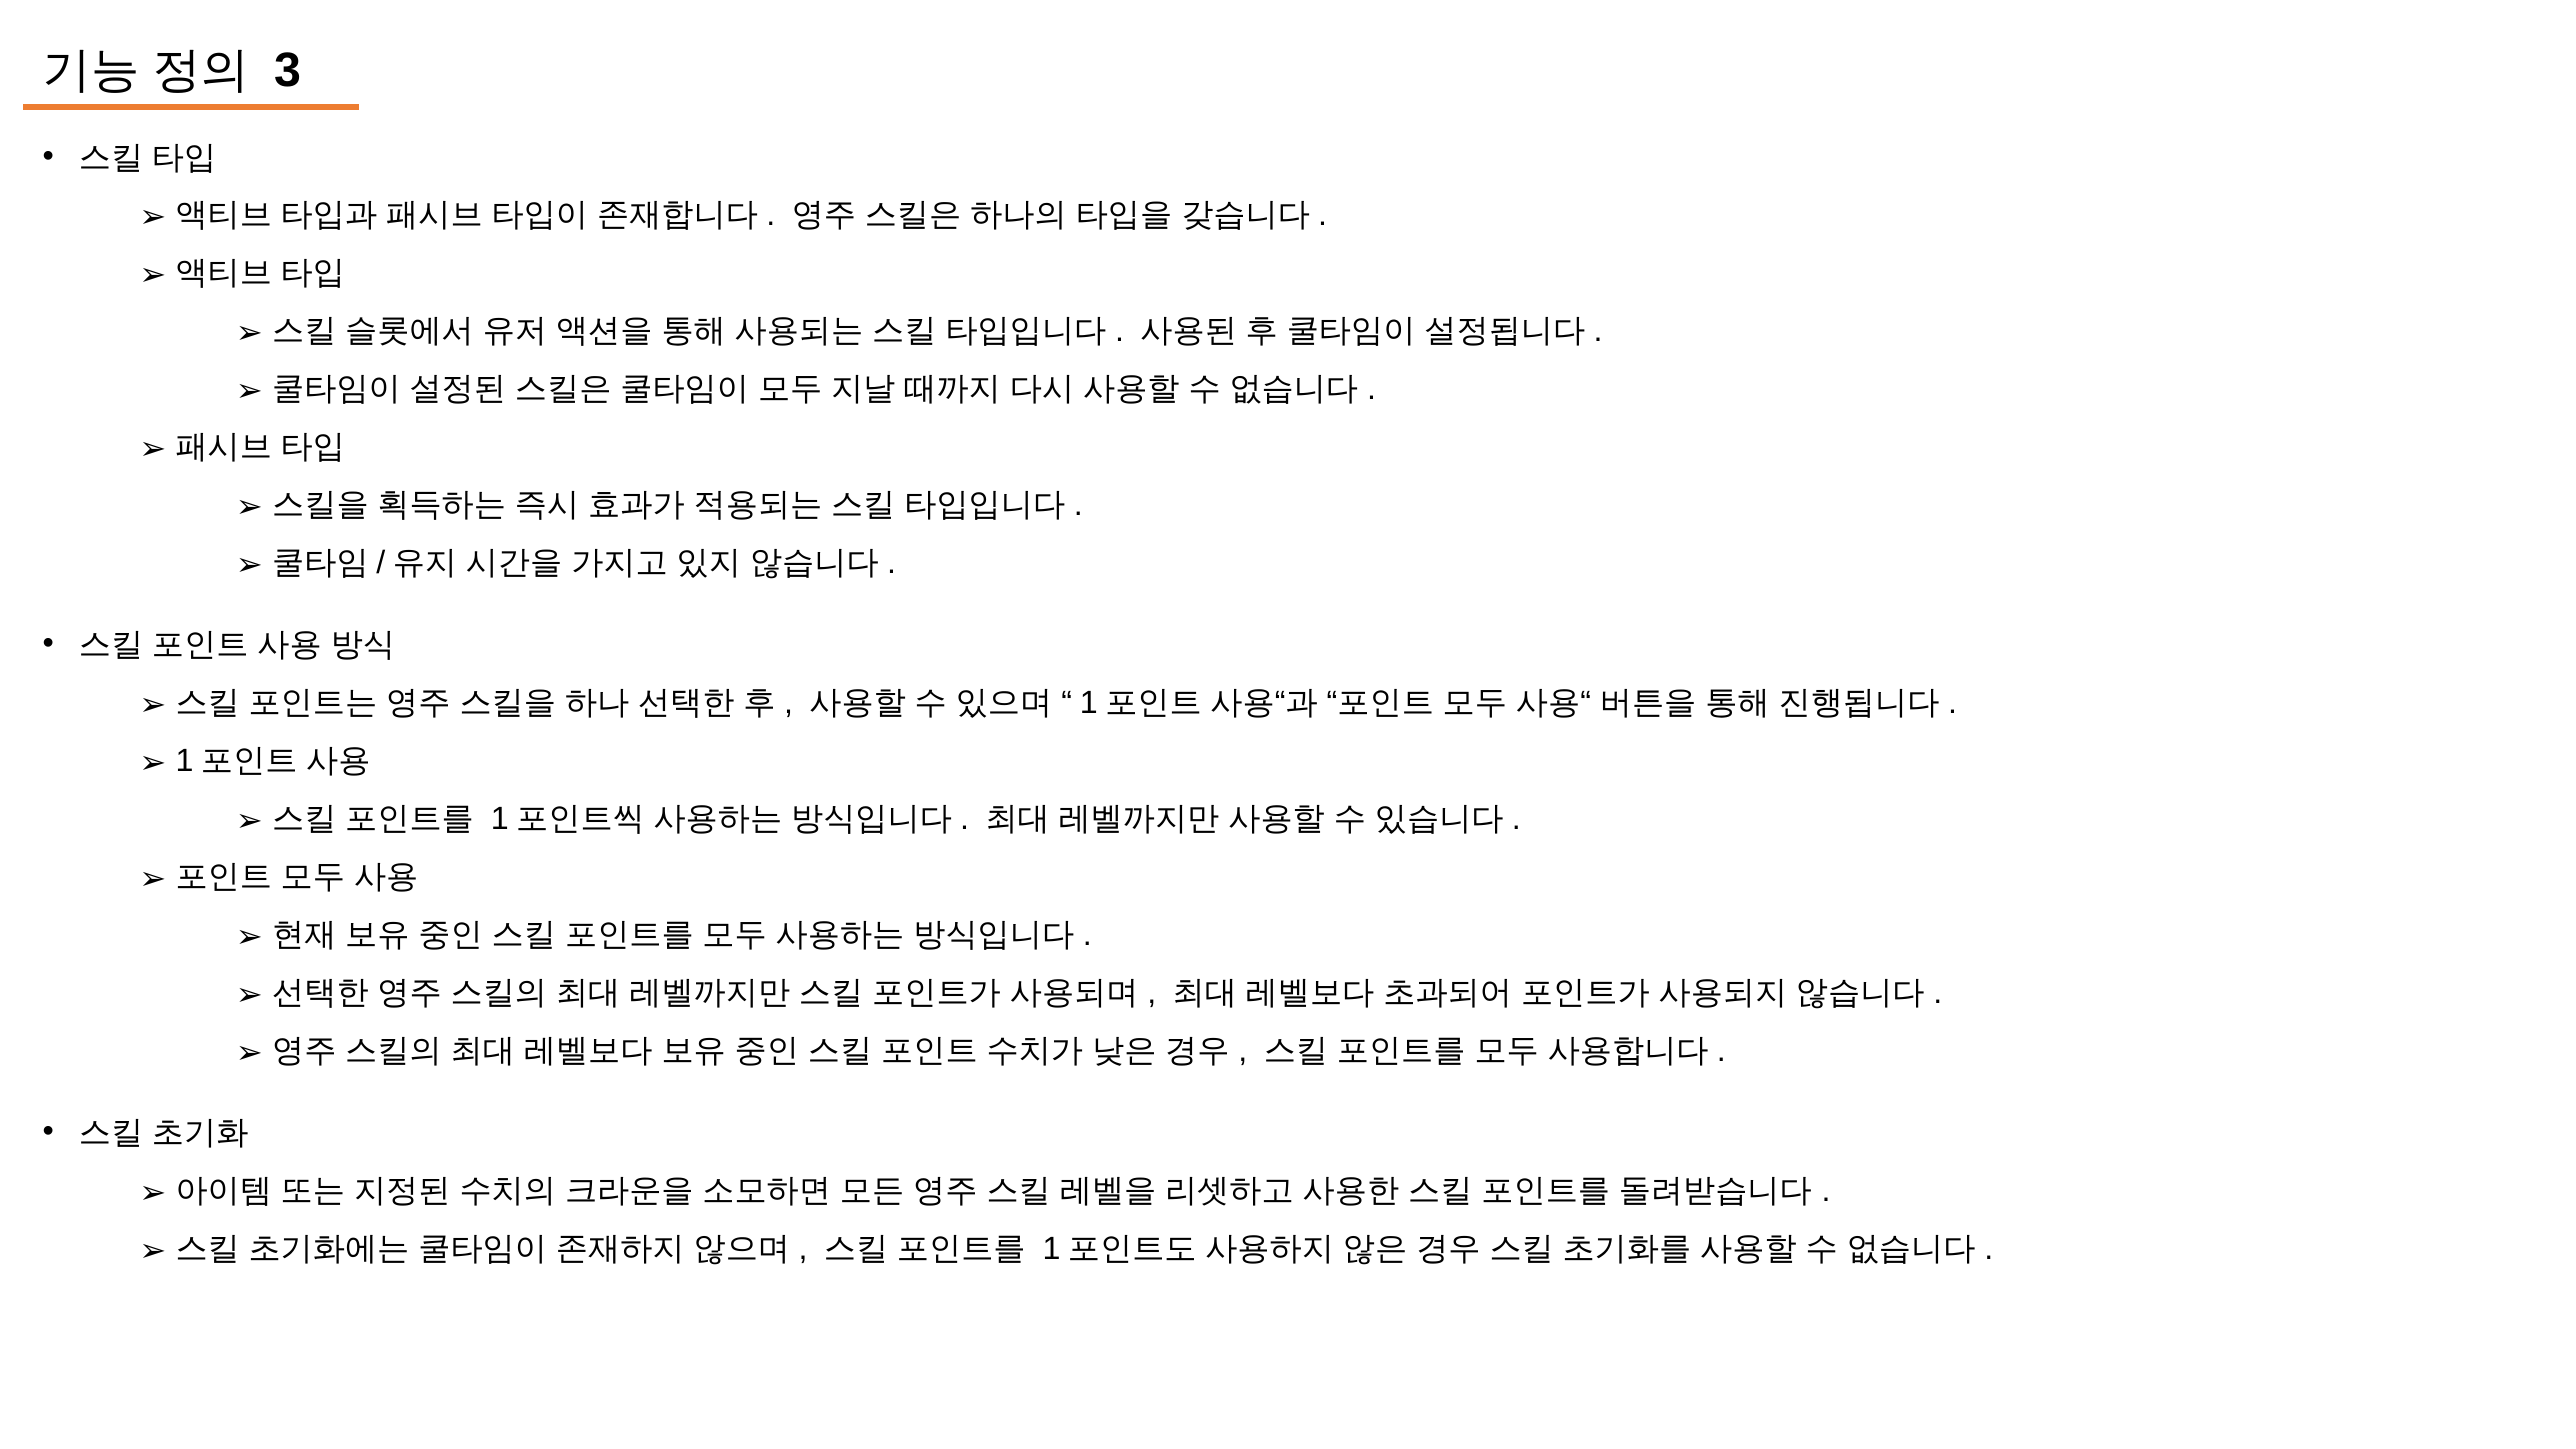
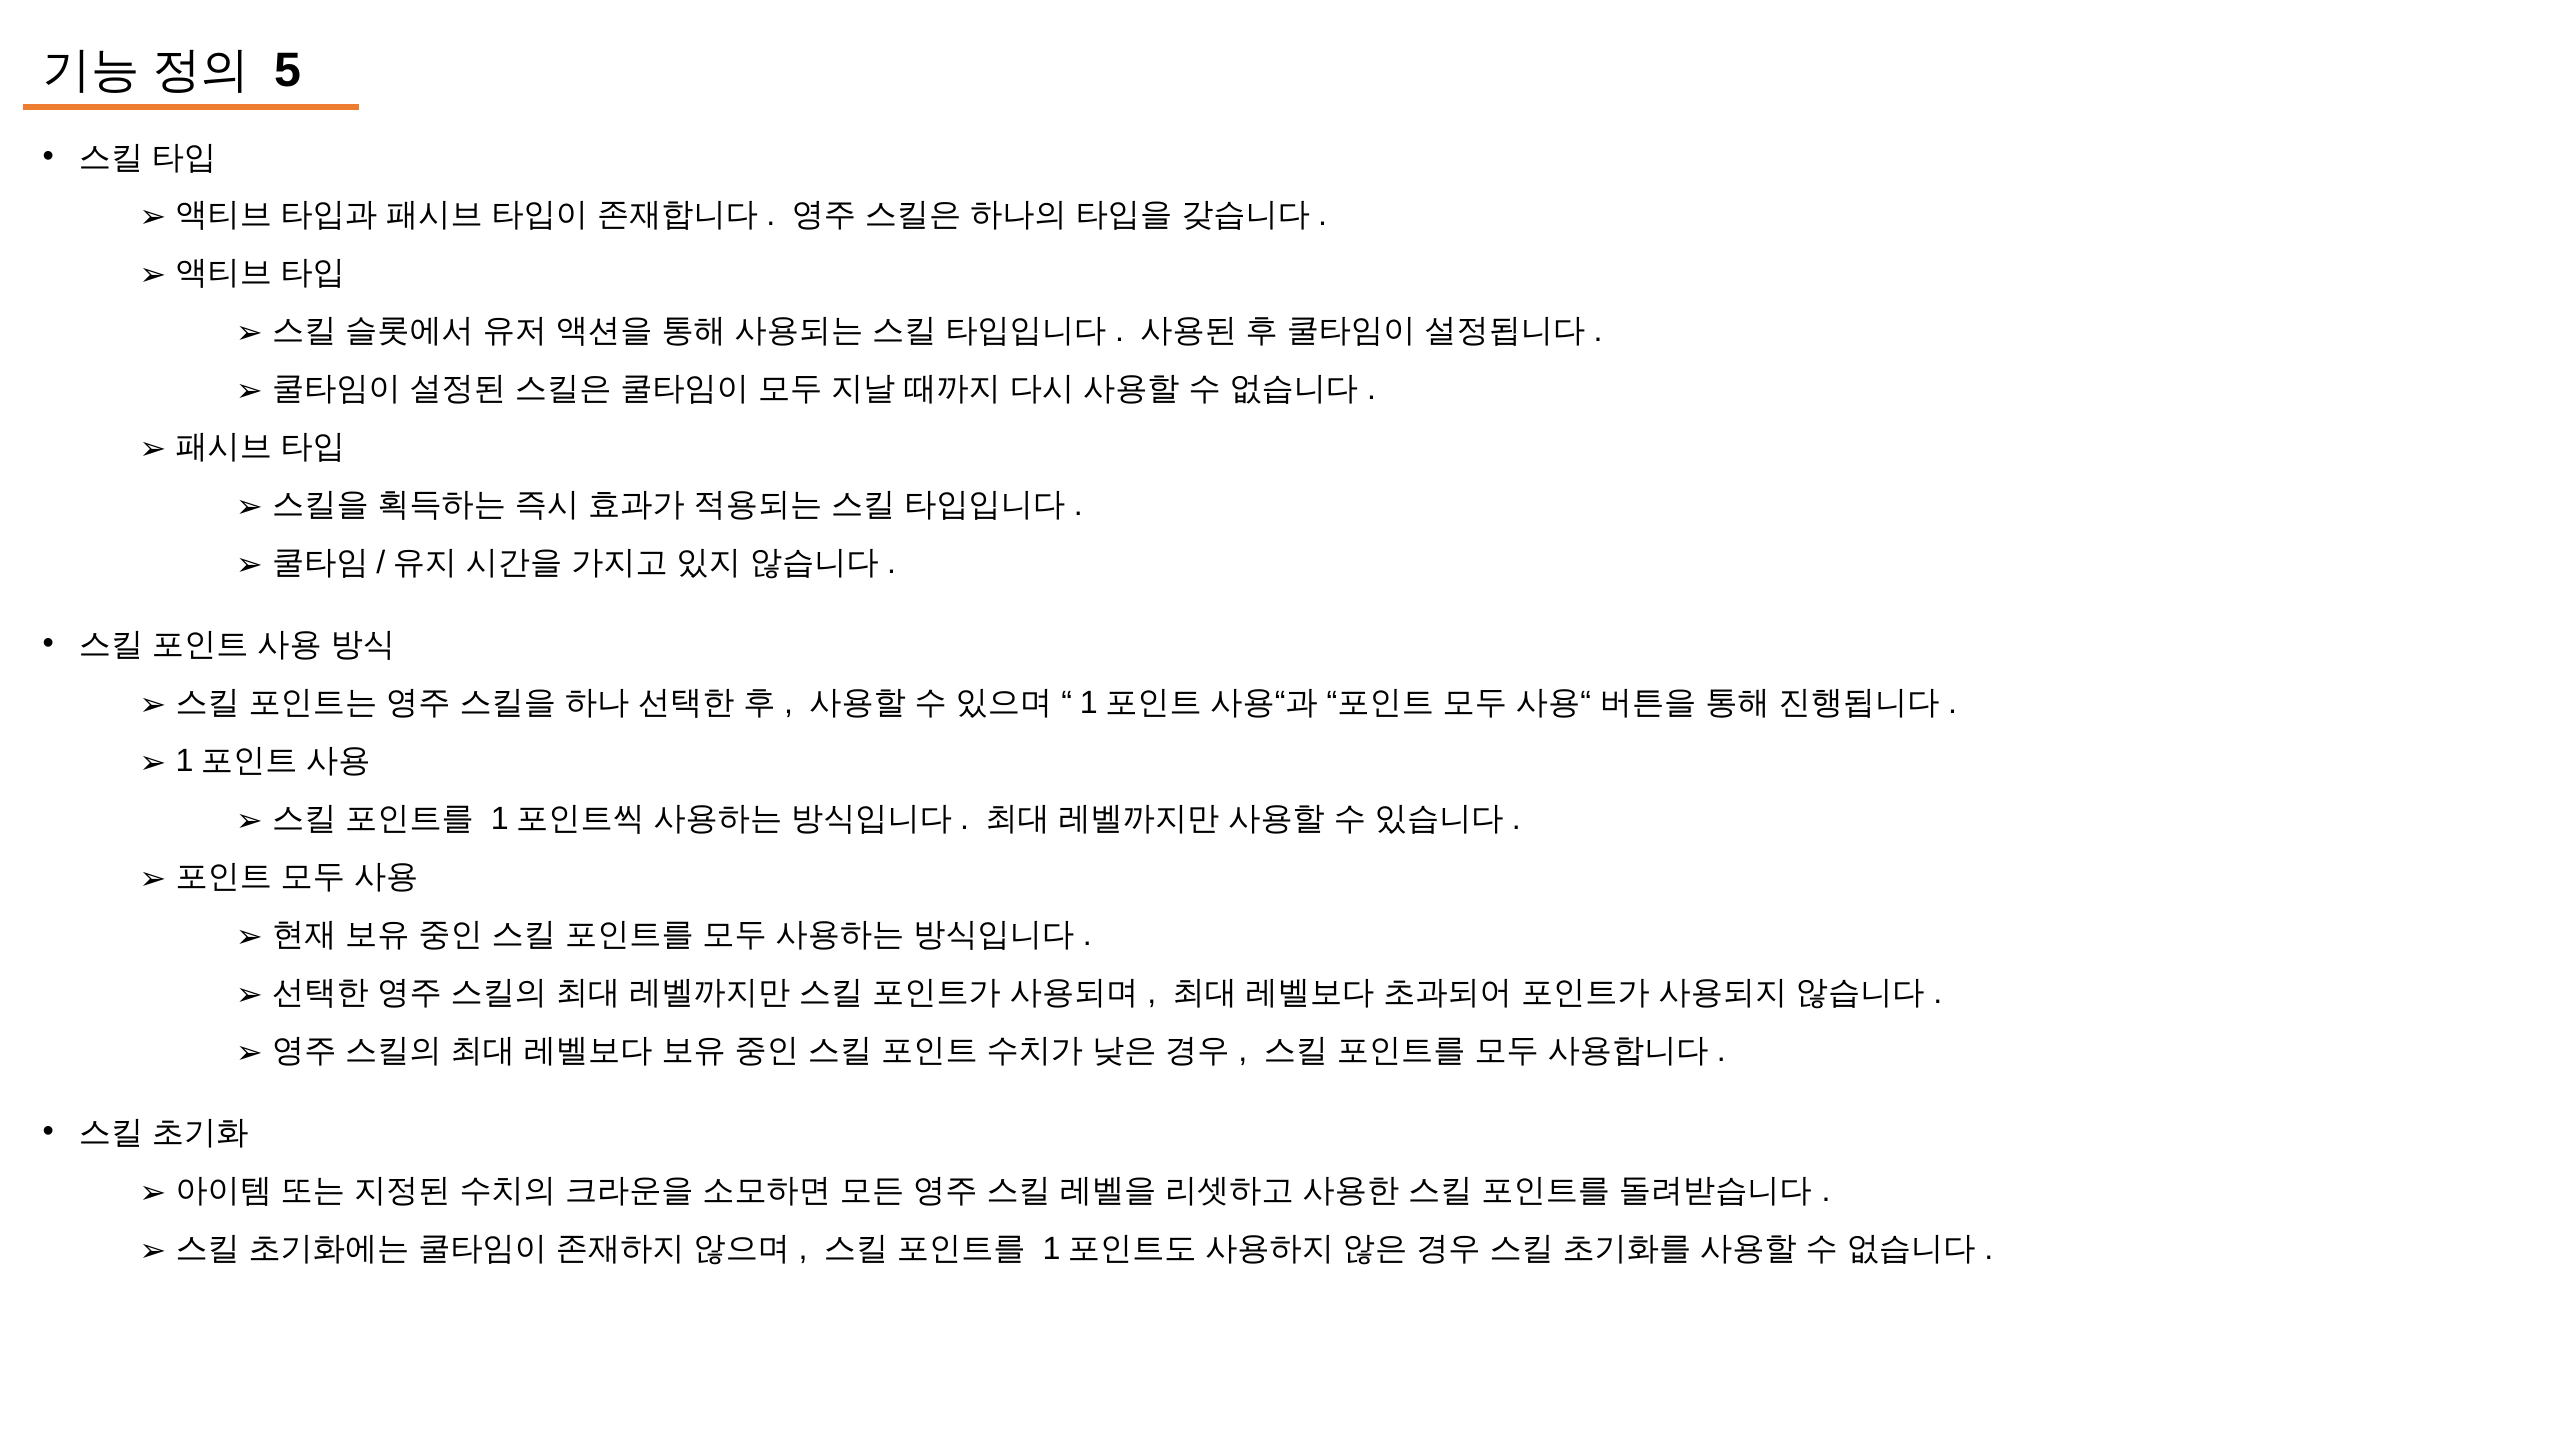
3: 3 -> 5 (288, 71)
